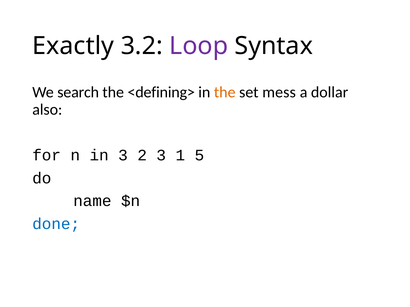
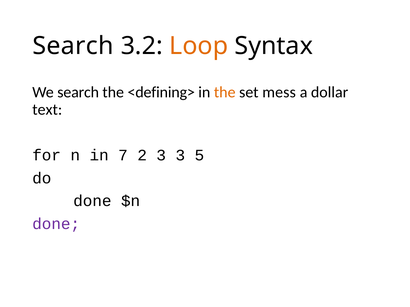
Exactly: Exactly -> Search (73, 46)
Loop colour: purple -> orange (199, 46)
also: also -> text (47, 110)
in 3: 3 -> 7 (123, 155)
3 1: 1 -> 3 (180, 155)
name: name -> done (92, 201)
done colour: blue -> purple (56, 224)
